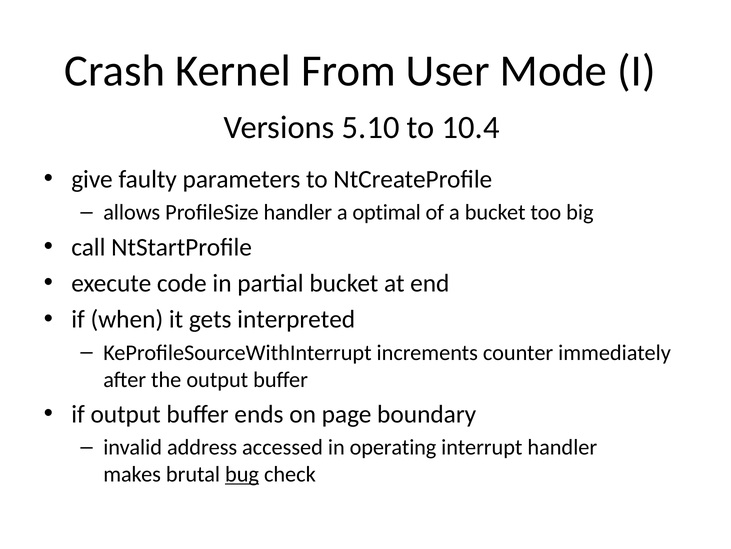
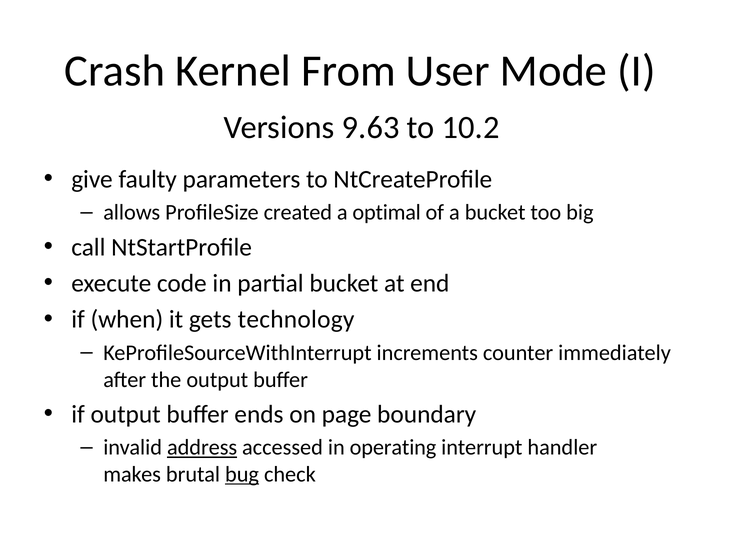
5.10: 5.10 -> 9.63 (371, 127)
10.4: 10.4 -> 10.2 (471, 127)
ProfileSize handler: handler -> created (298, 212)
interpreted: interpreted -> technology (296, 319)
address underline: none -> present (202, 447)
